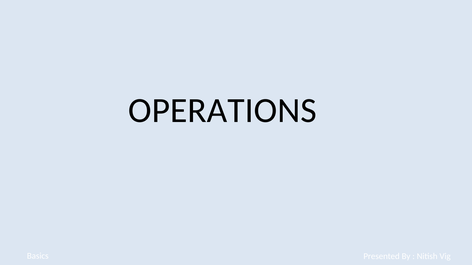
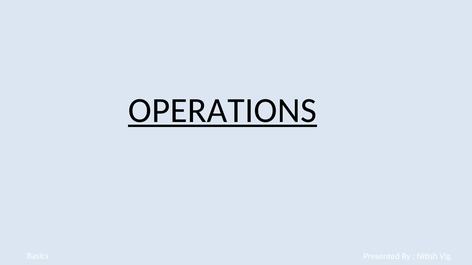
OPERATIONS underline: none -> present (222, 111)
